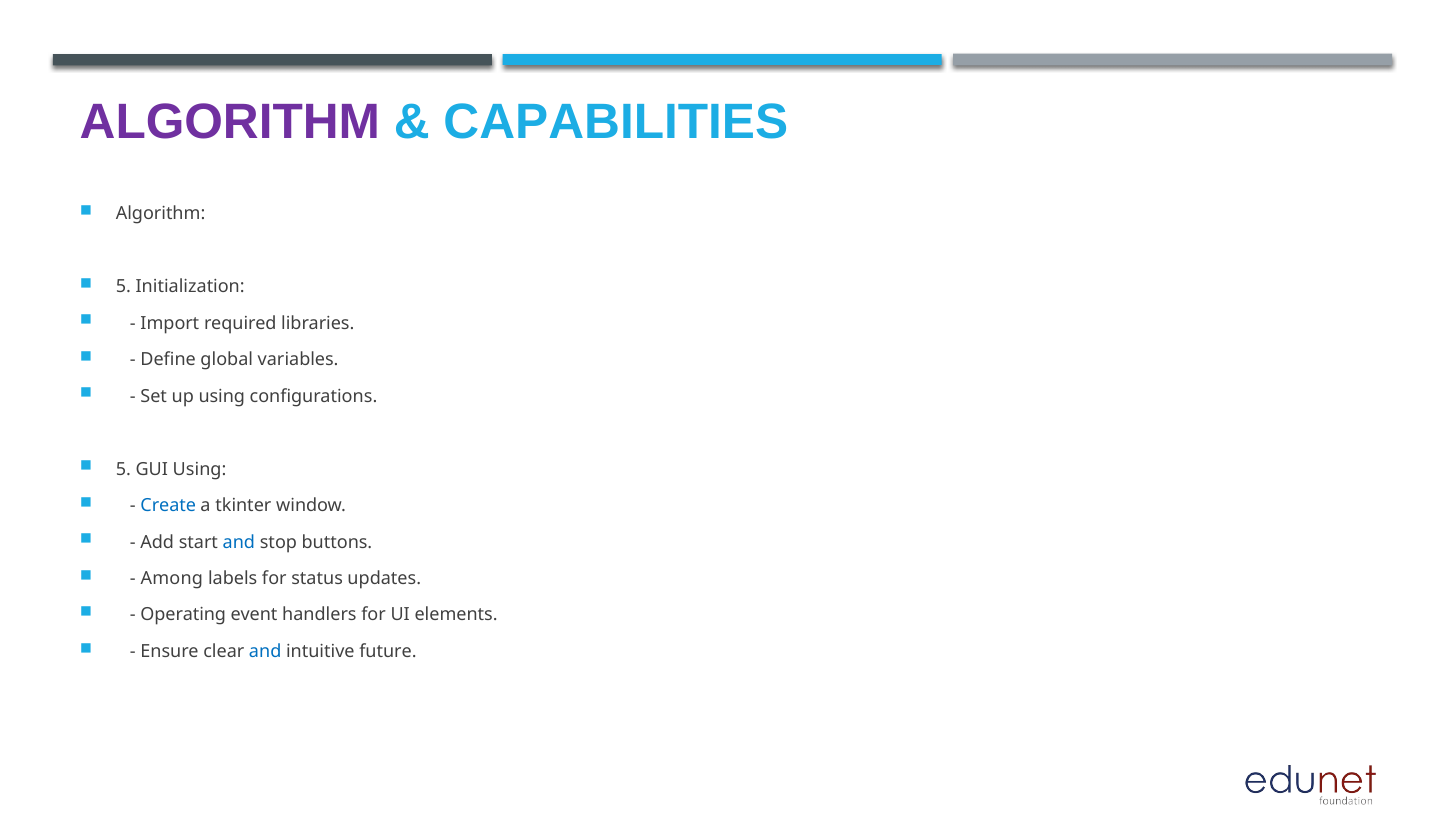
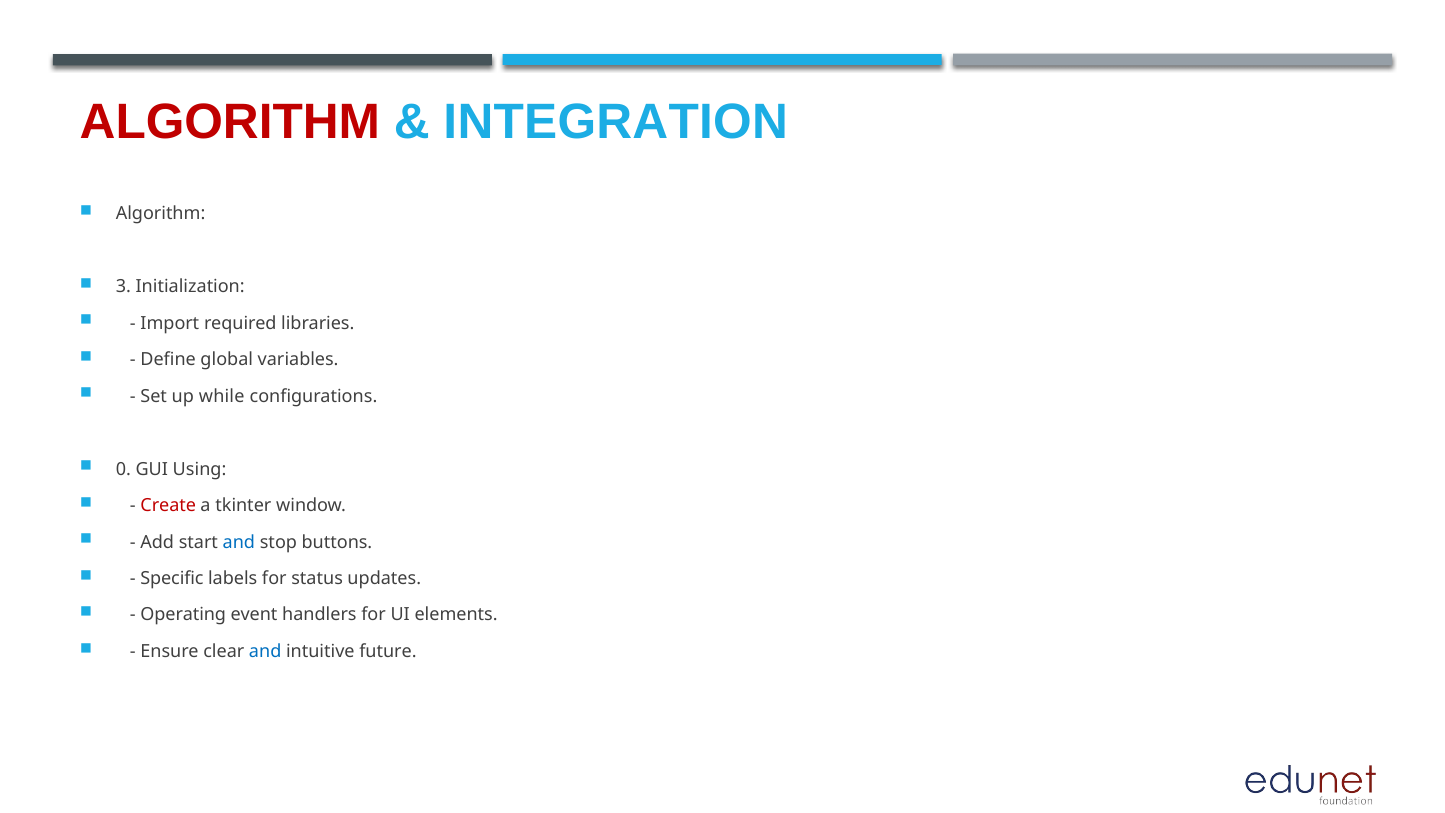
ALGORITHM colour: purple -> red (230, 122)
CAPABILITIES: CAPABILITIES -> INTEGRATION (616, 122)
5: 5 -> 3 (123, 287)
up using: using -> while (222, 396)
5: 5 -> 0 (123, 469)
Create colour: blue -> red (168, 505)
Among: Among -> Specific (172, 578)
